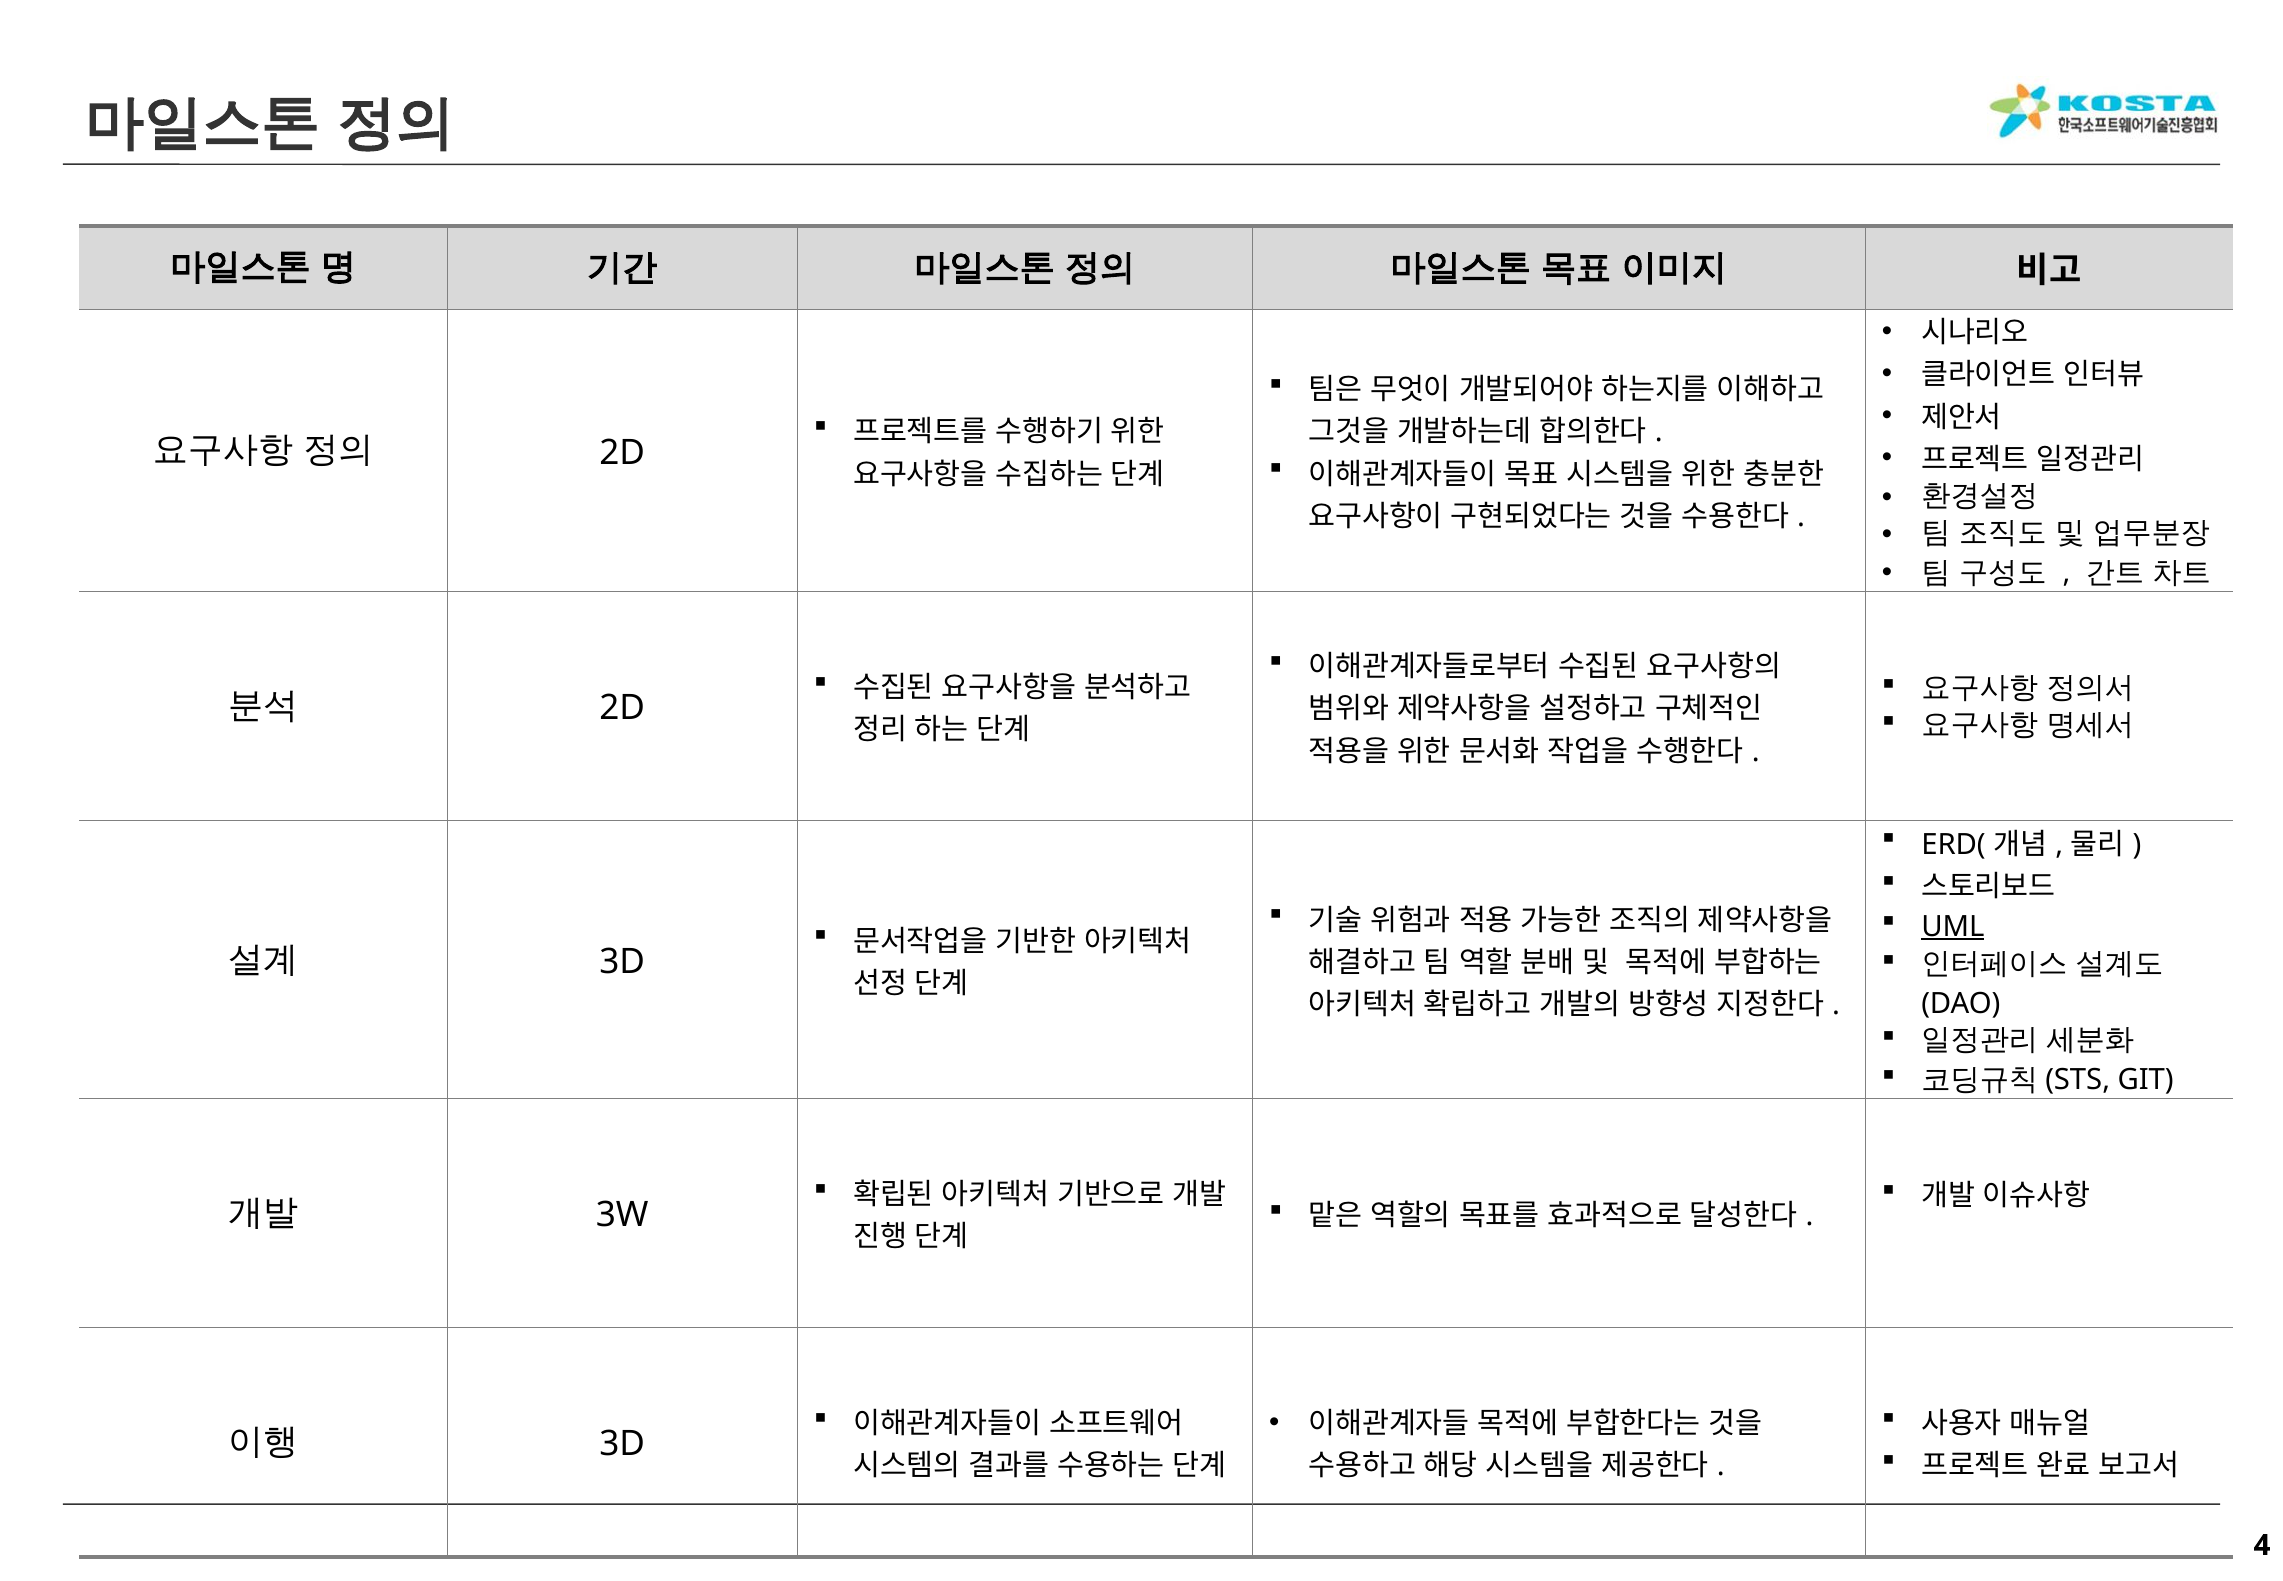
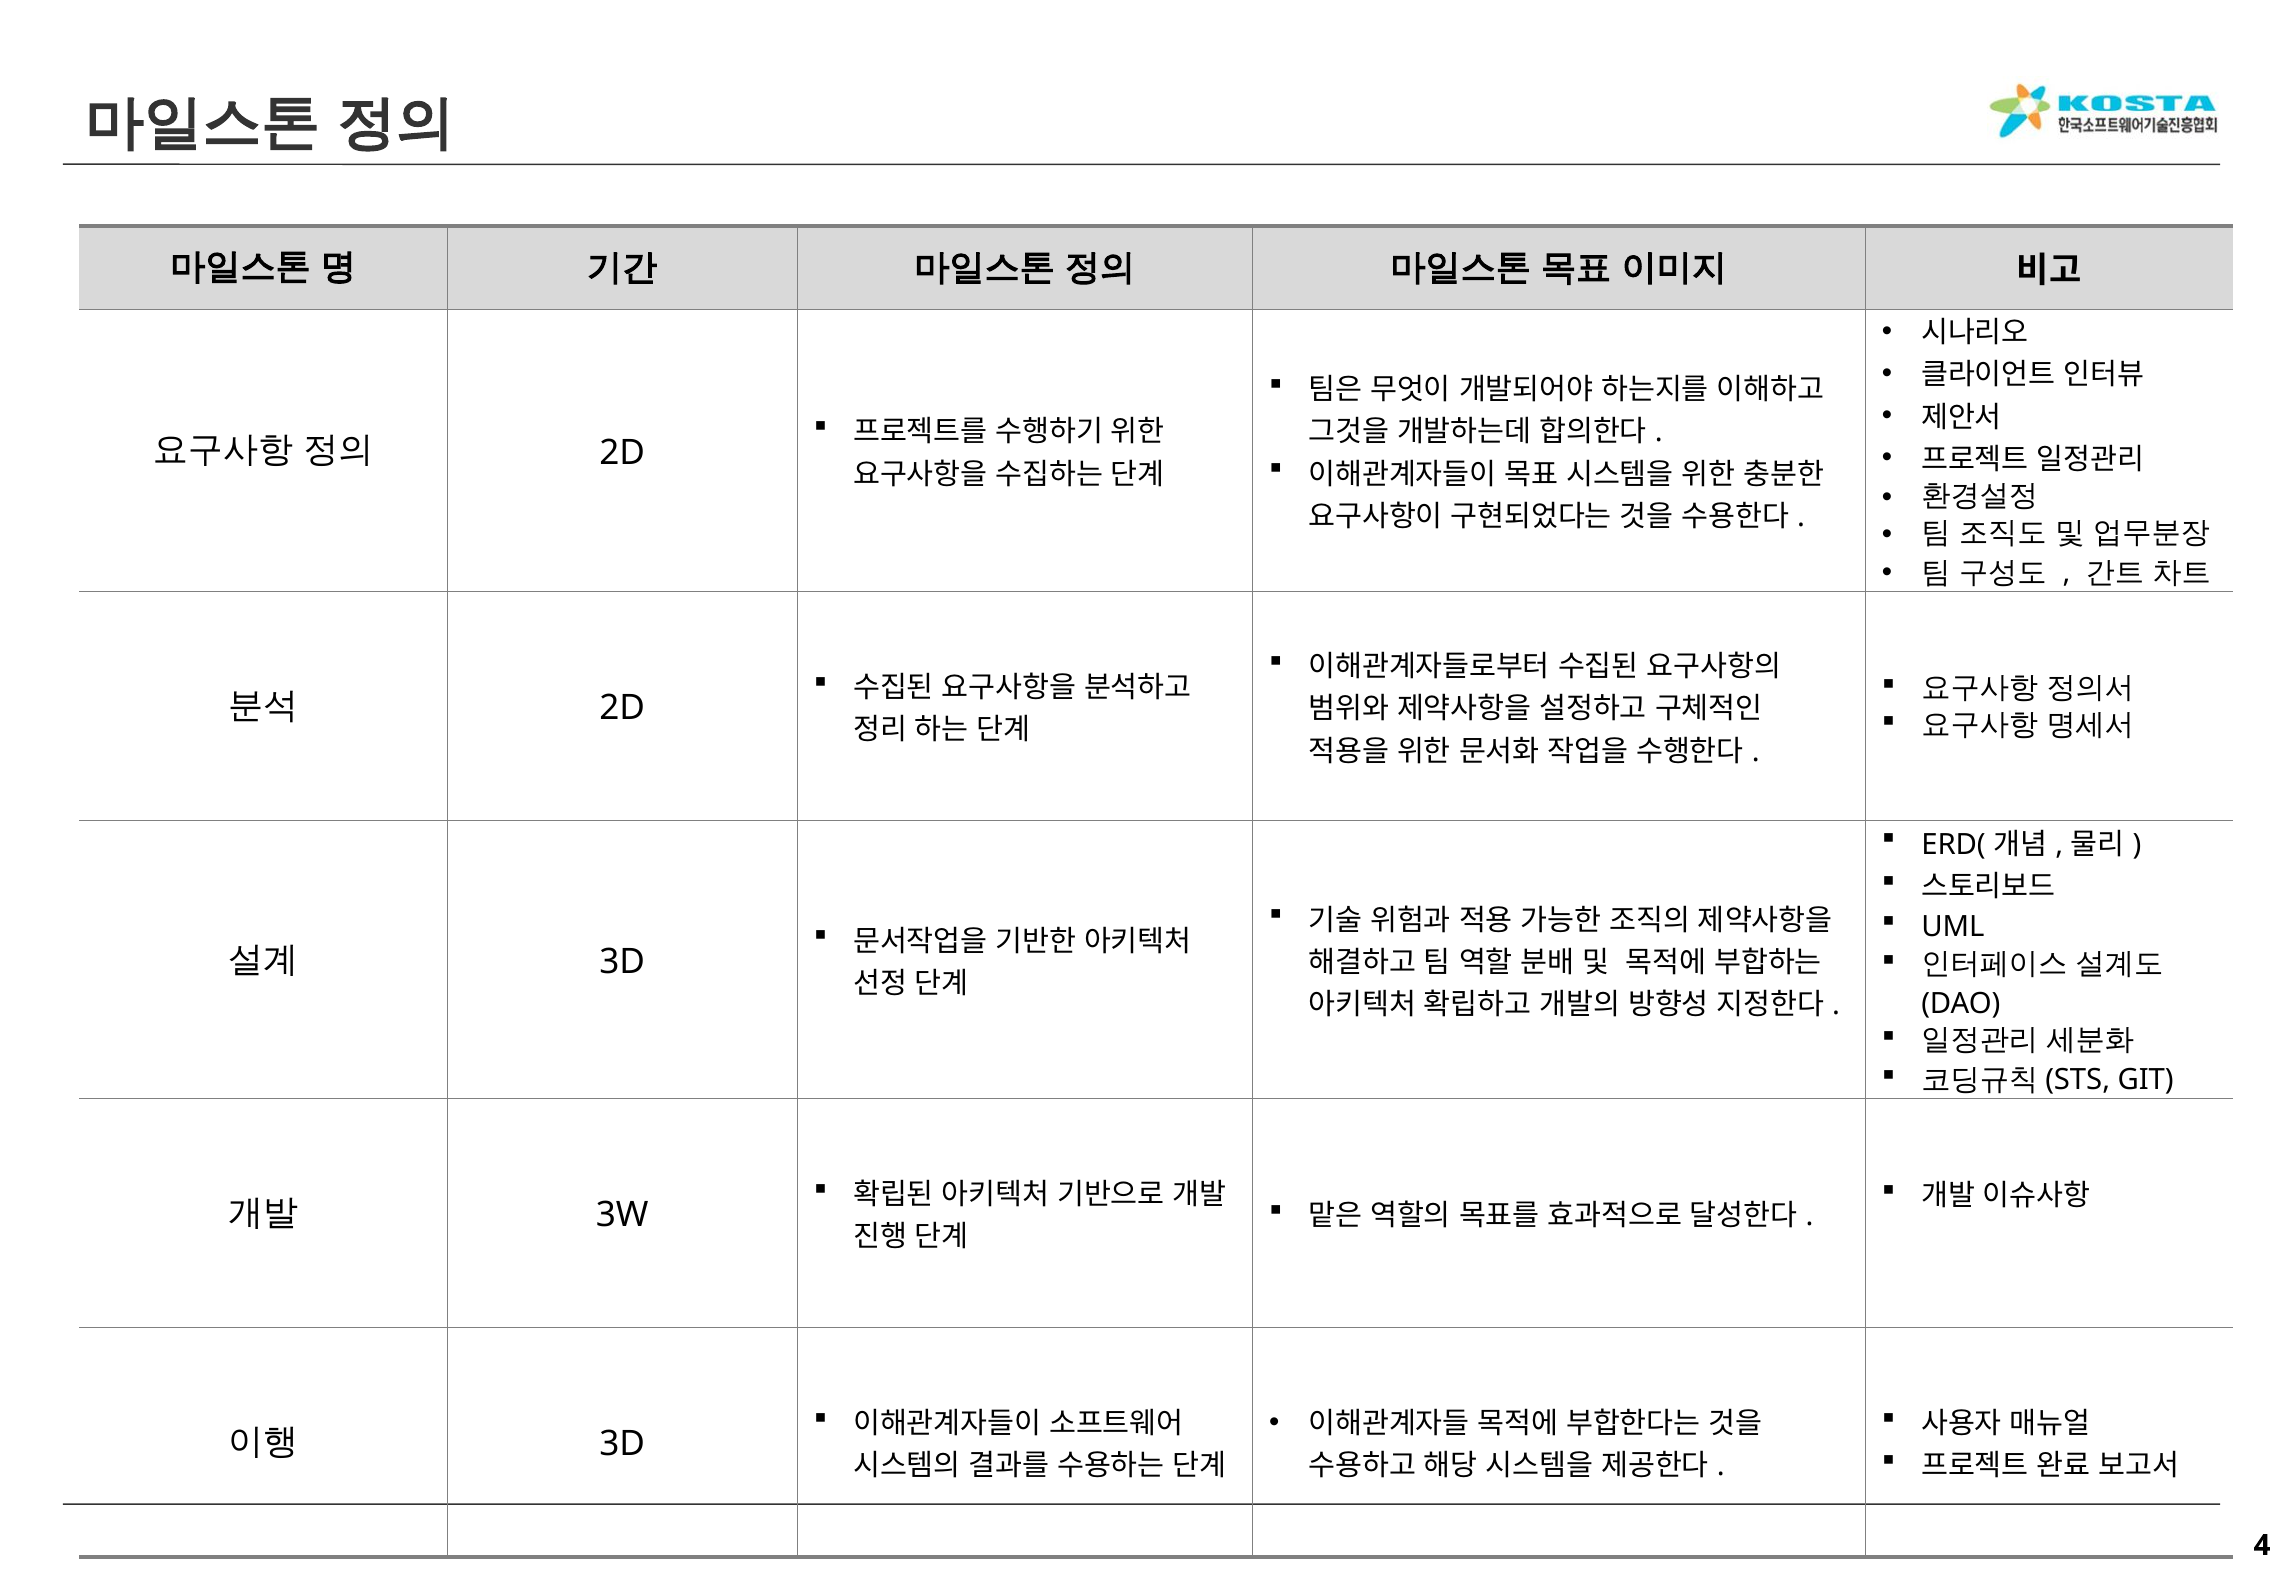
UML underline: present -> none (1953, 926)
